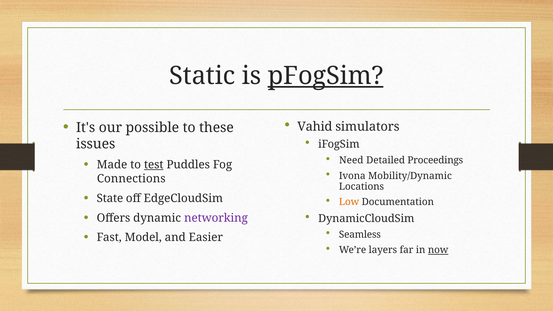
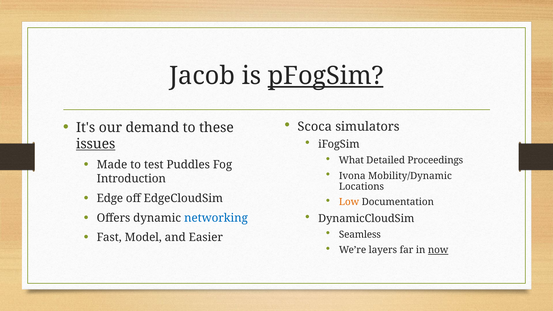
Static: Static -> Jacob (202, 76)
Vahid: Vahid -> Scoca (315, 127)
possible: possible -> demand (152, 127)
issues underline: none -> present (96, 144)
Need: Need -> What (351, 160)
test underline: present -> none (154, 165)
Connections: Connections -> Introduction (131, 179)
State: State -> Edge (110, 198)
networking colour: purple -> blue (216, 218)
